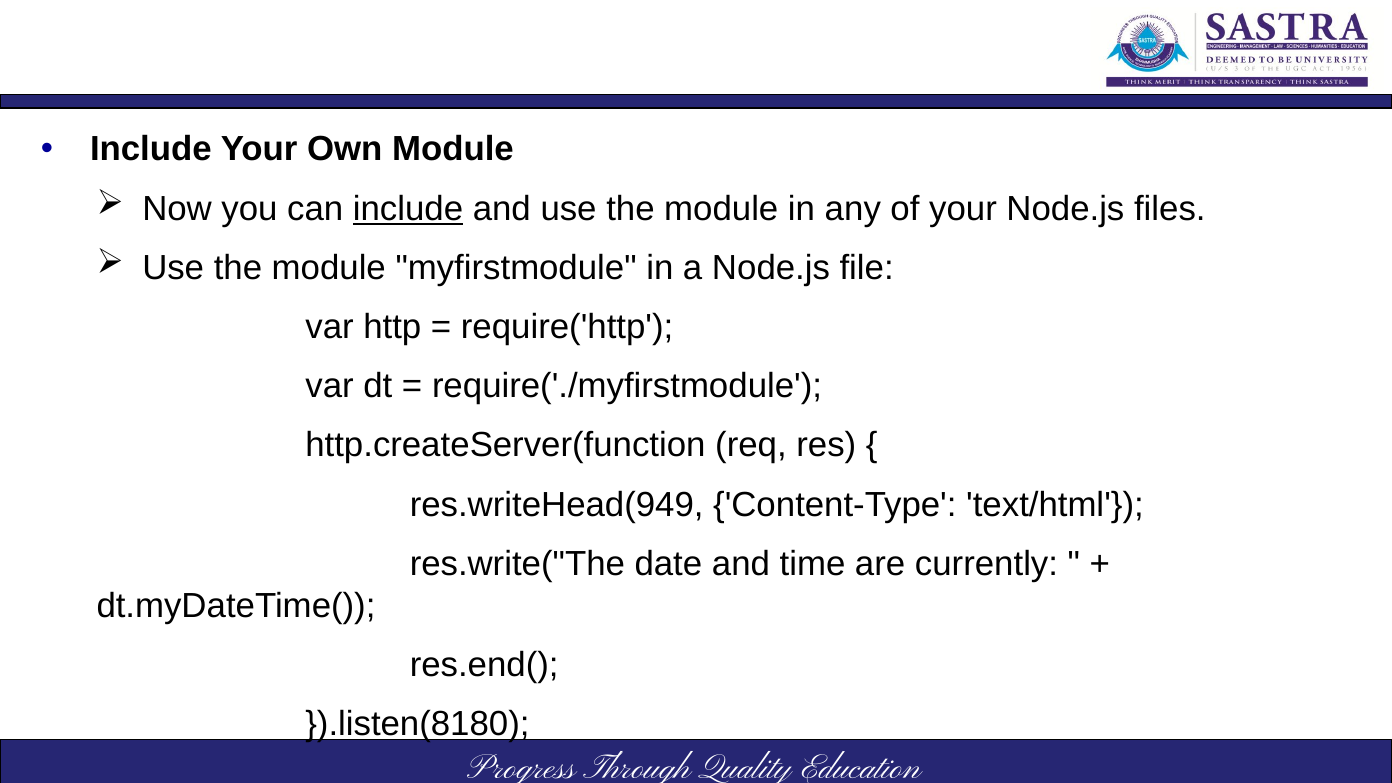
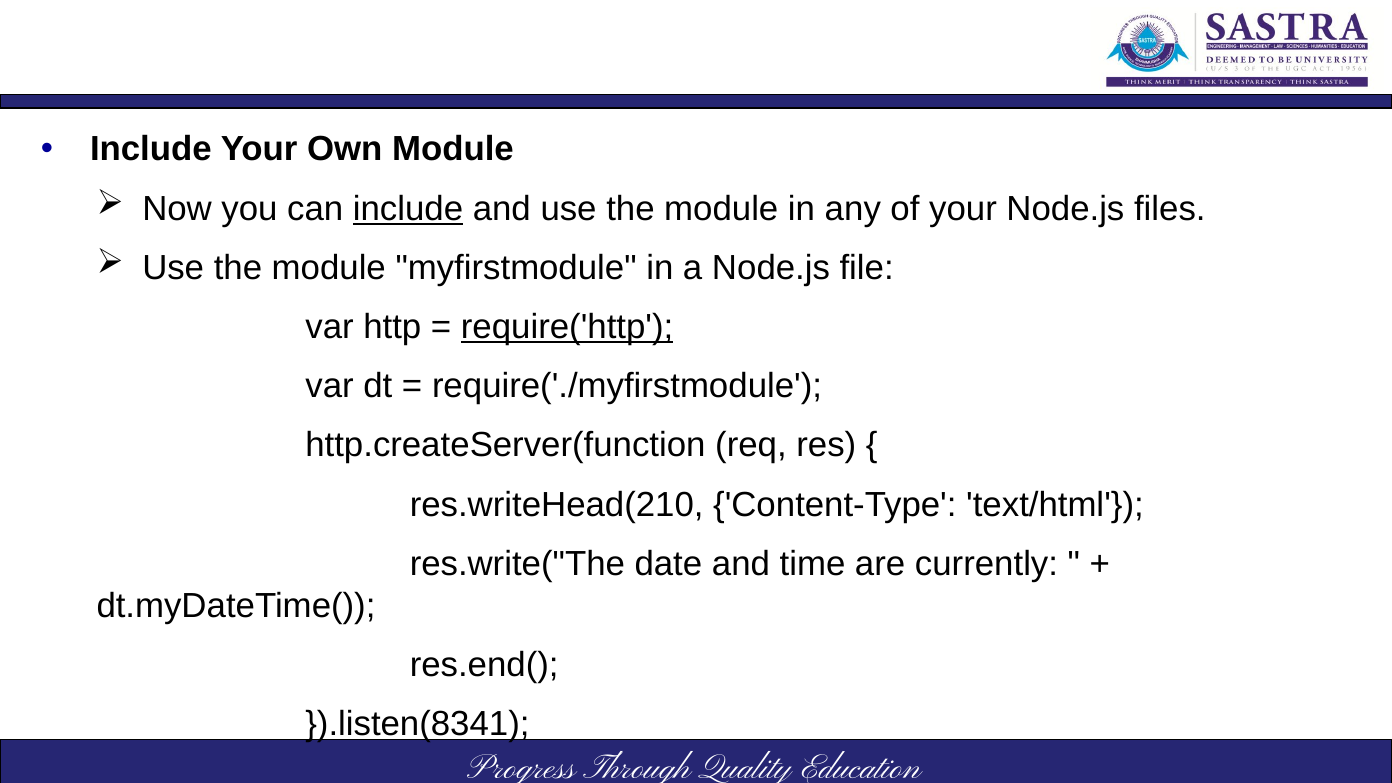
require('http underline: none -> present (567, 327)
res.writeHead(949: res.writeHead(949 -> res.writeHead(210 (557, 505)
}).listen(8180: }).listen(8180 -> }).listen(8341 (417, 724)
